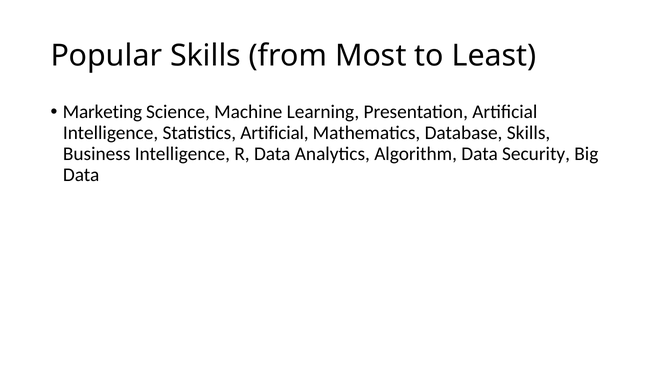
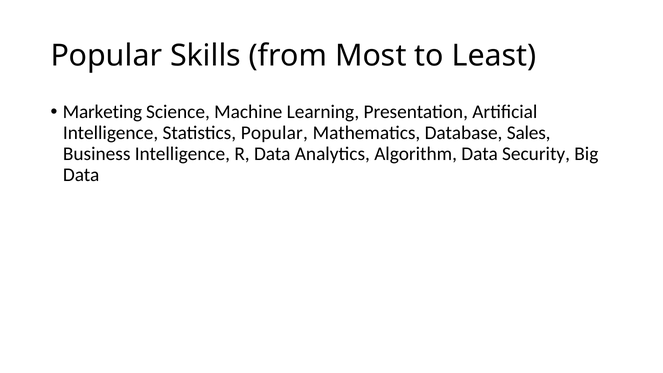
Statistics Artificial: Artificial -> Popular (274, 133)
Database Skills: Skills -> Sales (529, 133)
